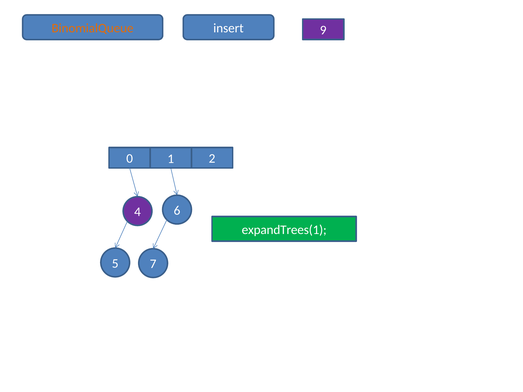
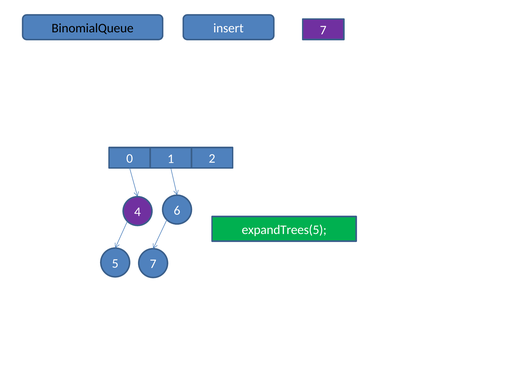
BinomialQueue colour: orange -> black (93, 28)
insert 9: 9 -> 7 (323, 30)
expandTrees(1: expandTrees(1 -> expandTrees(5 (284, 230)
